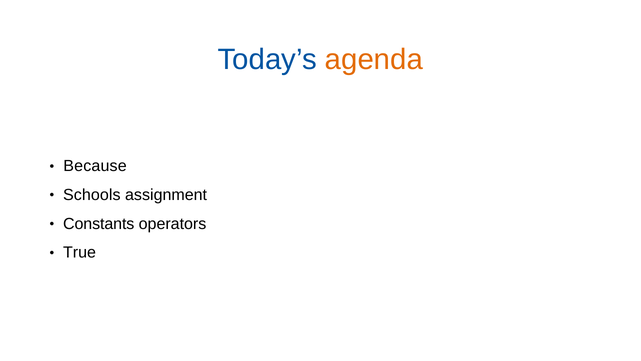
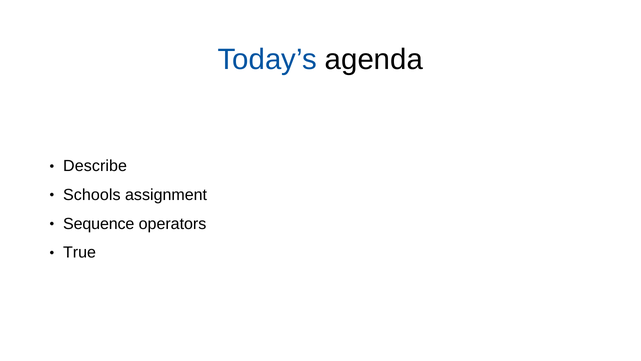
agenda colour: orange -> black (374, 59)
Because: Because -> Describe (95, 166)
Constants: Constants -> Sequence (99, 223)
